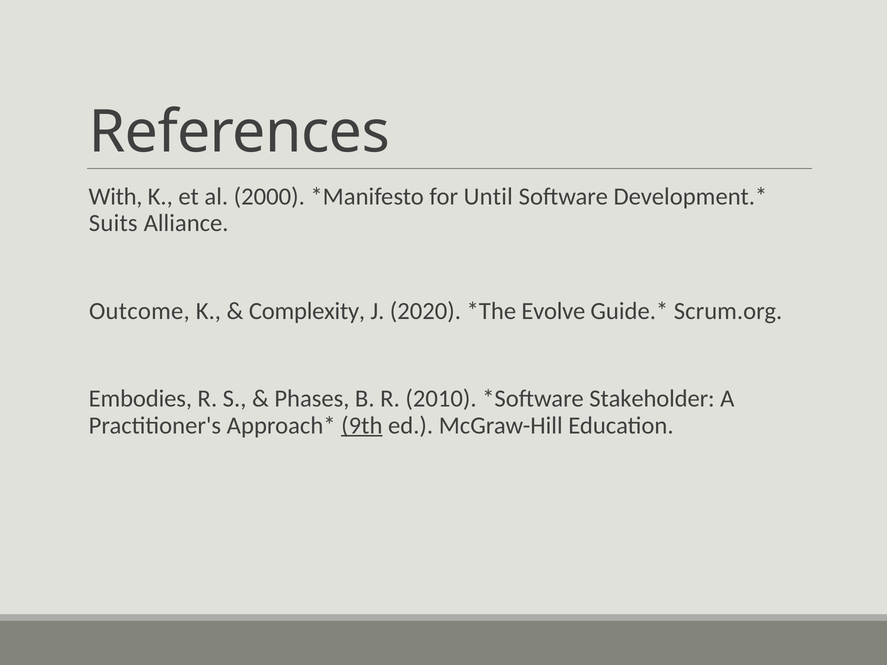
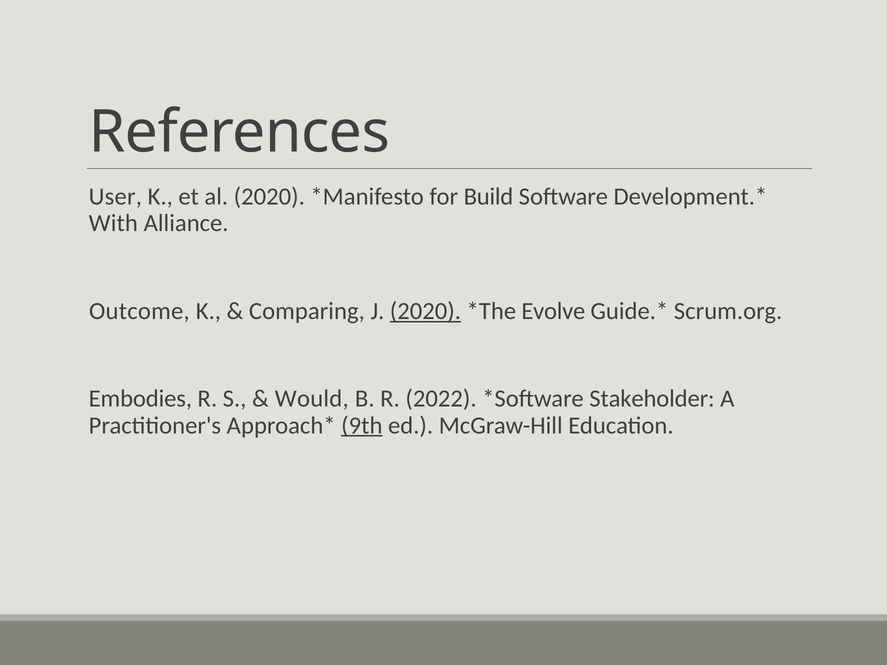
With: With -> User (115, 197)
al 2000: 2000 -> 2020 (269, 197)
Until: Until -> Build (488, 197)
Suits: Suits -> With (113, 223)
Complexity: Complexity -> Comparing (307, 311)
2020 underline: none -> present (425, 311)
Phases: Phases -> Would (312, 399)
2010: 2010 -> 2022 (441, 399)
